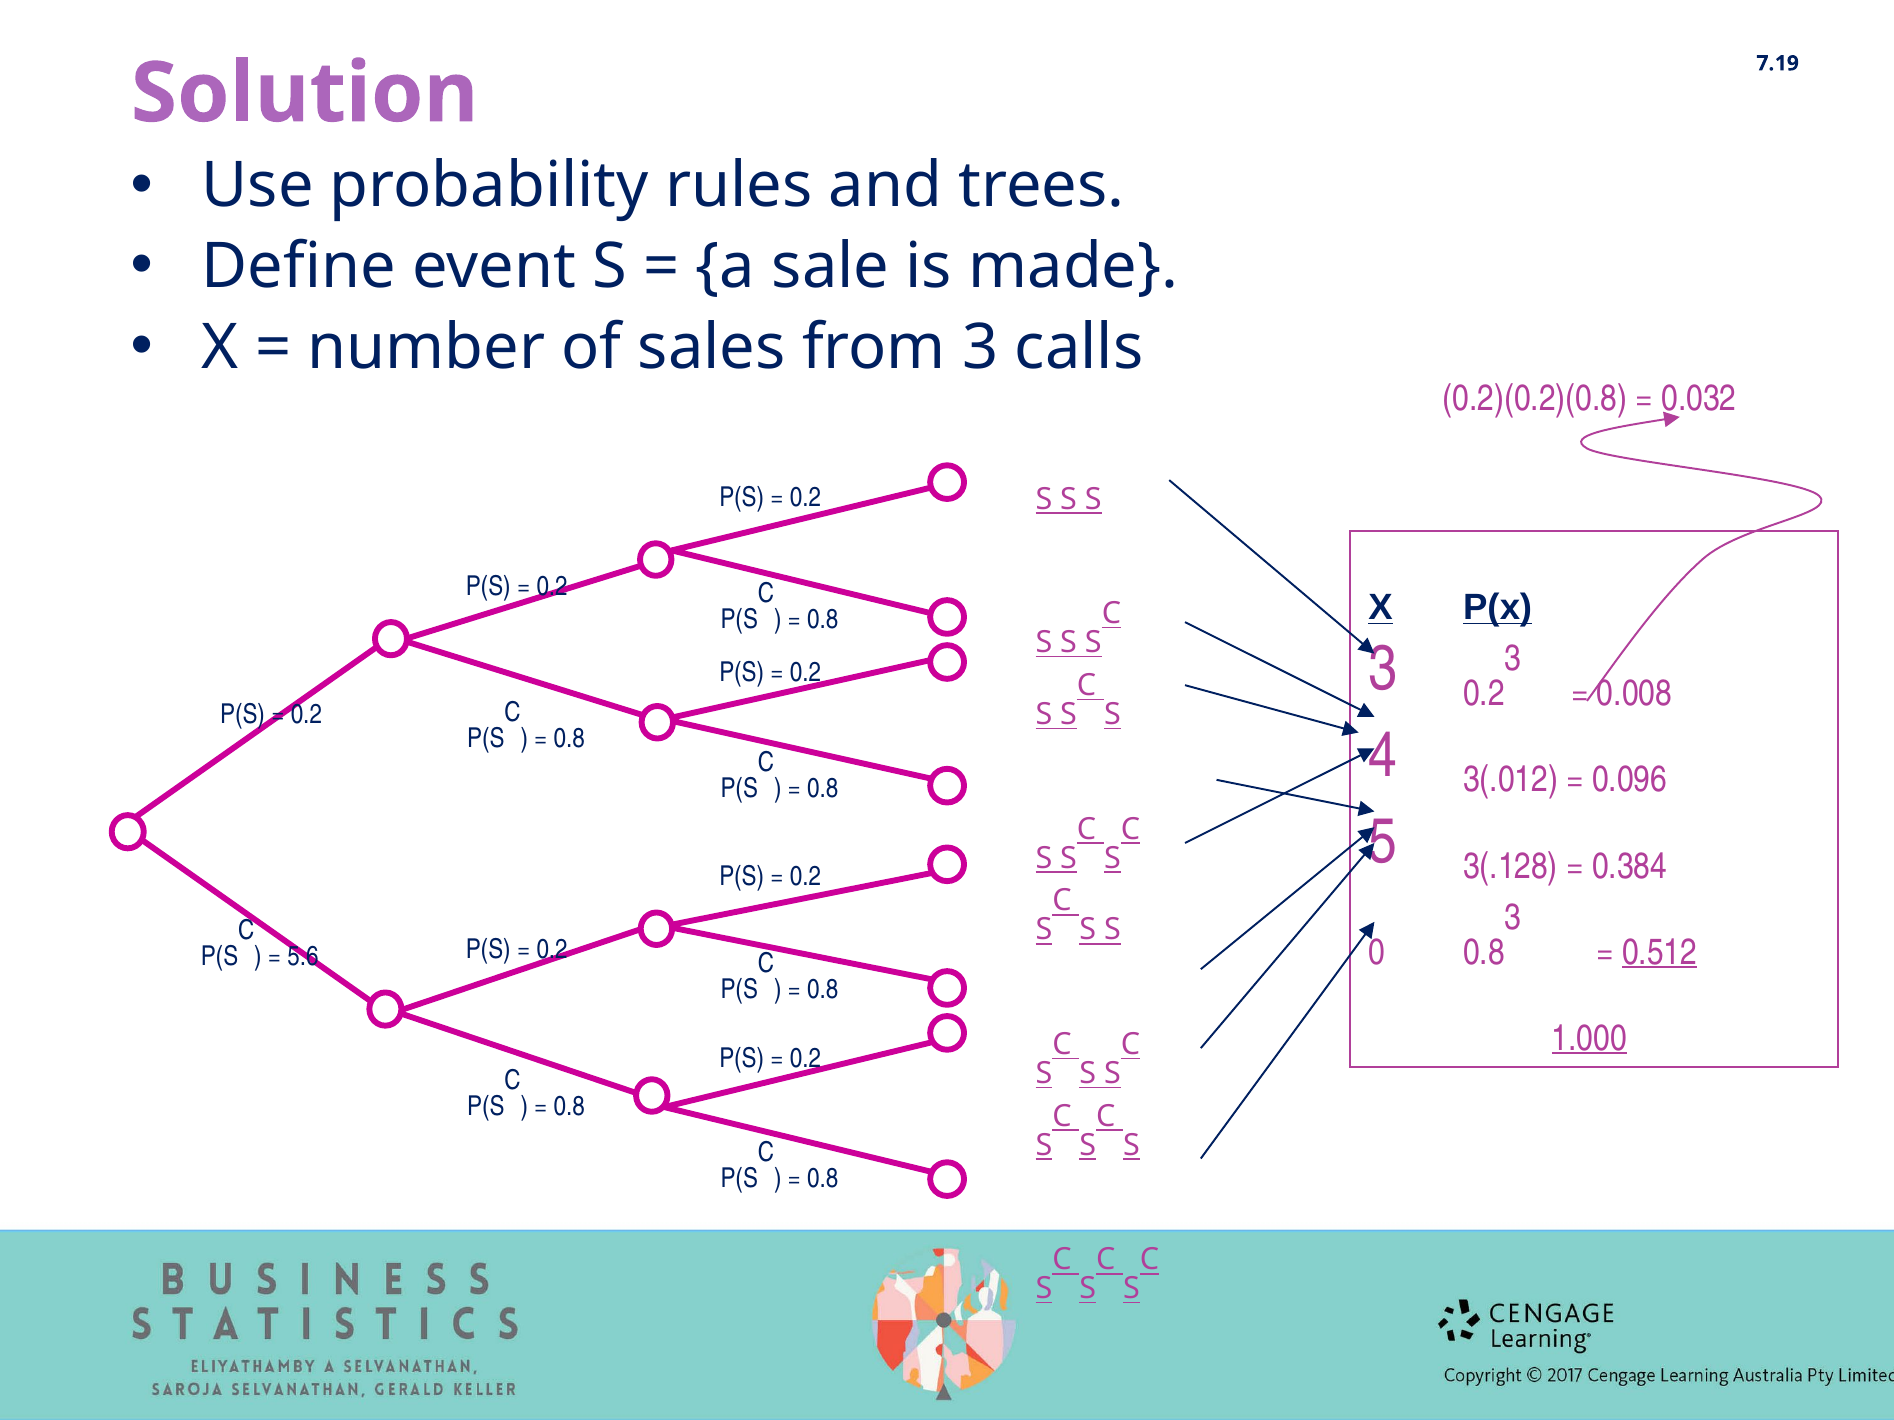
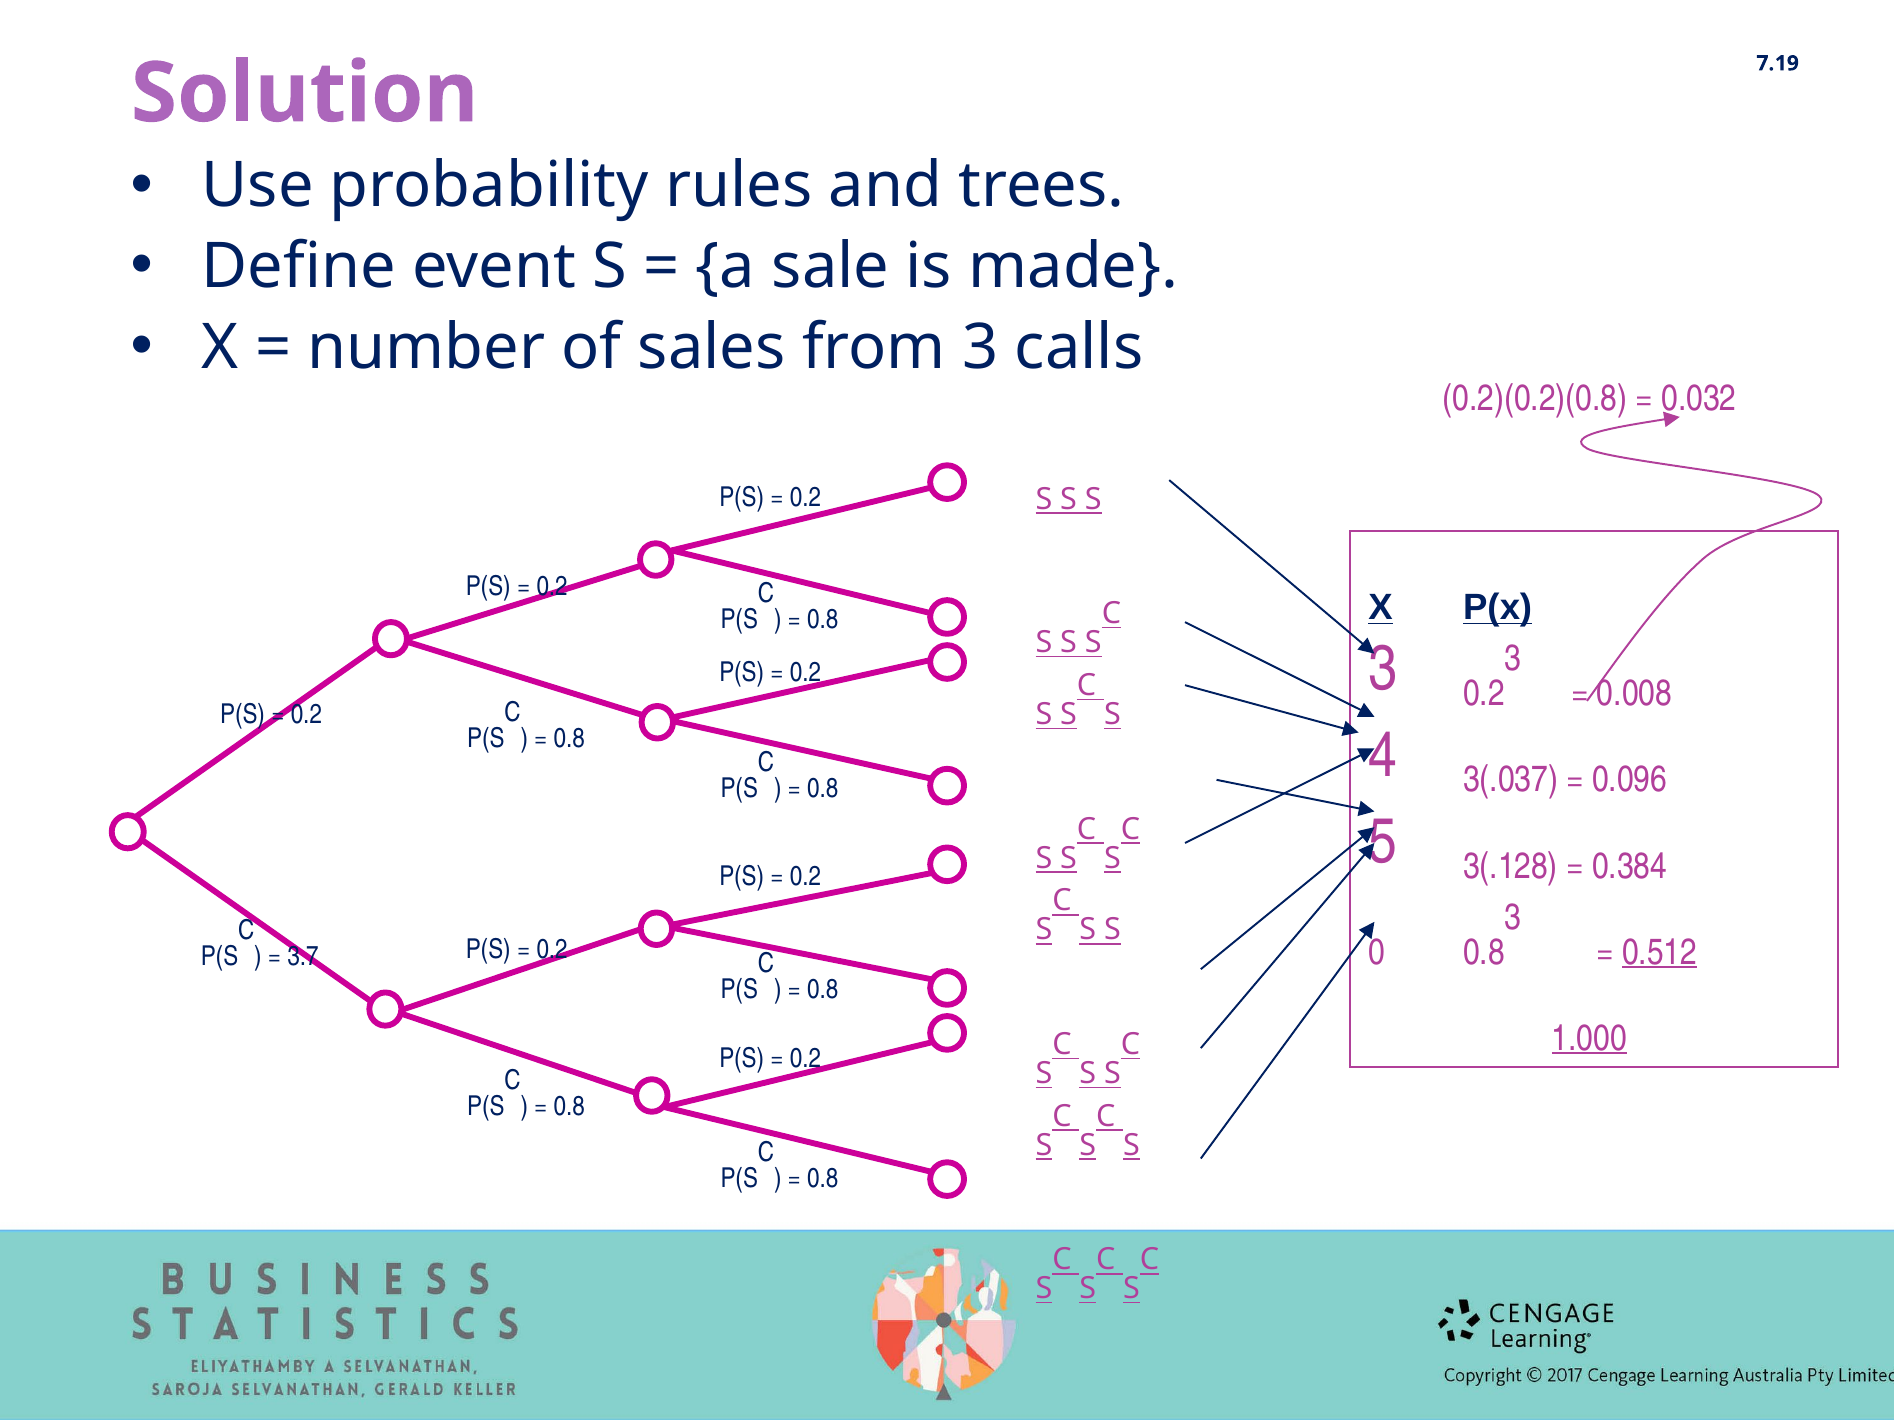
3(.012: 3(.012 -> 3(.037 (1511, 780)
5.6: 5.6 -> 3.7 (303, 957)
